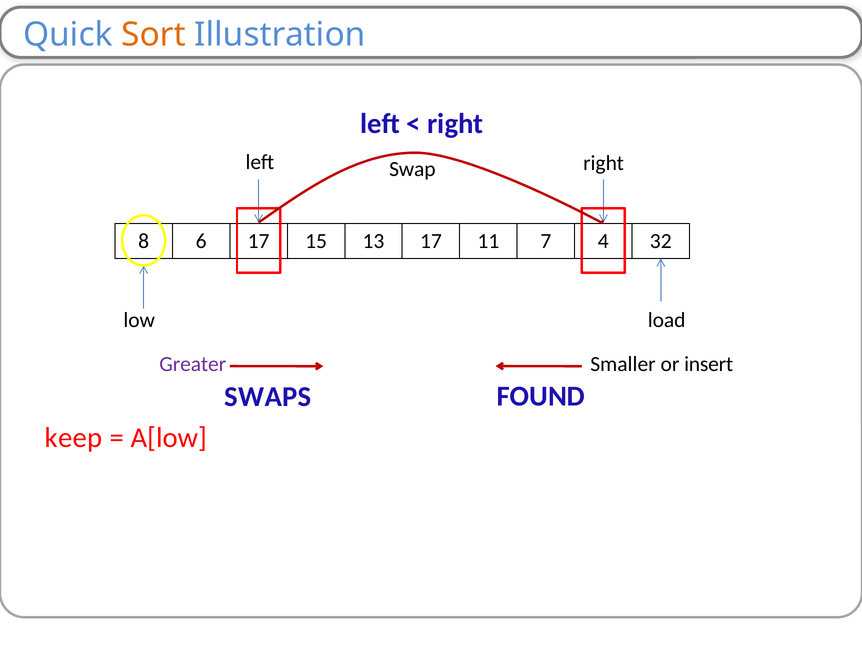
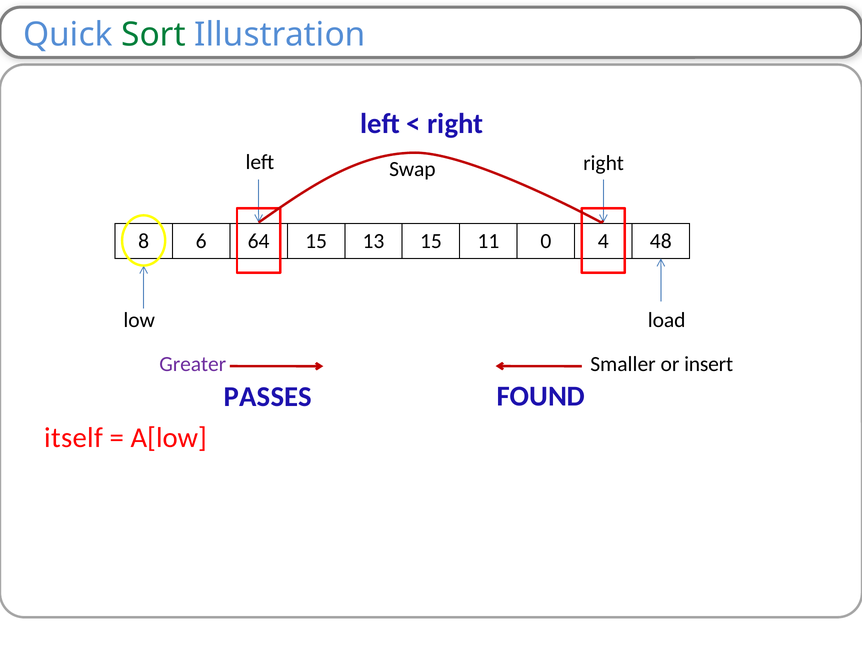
Sort colour: orange -> green (153, 35)
6 17: 17 -> 64 (259, 241)
13 17: 17 -> 15 (431, 241)
7: 7 -> 0 (546, 241)
32: 32 -> 48 (661, 241)
SWAPS: SWAPS -> PASSES (268, 397)
keep: keep -> itself (74, 438)
